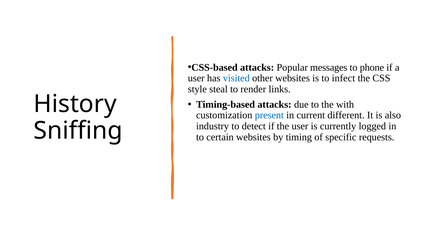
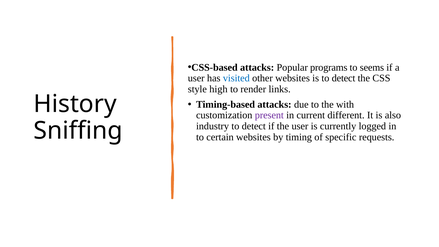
messages: messages -> programs (329, 67)
phone: phone -> seems (372, 67)
is to infect: infect -> detect (344, 78)
steal: steal -> high (218, 89)
present colour: blue -> purple (269, 115)
